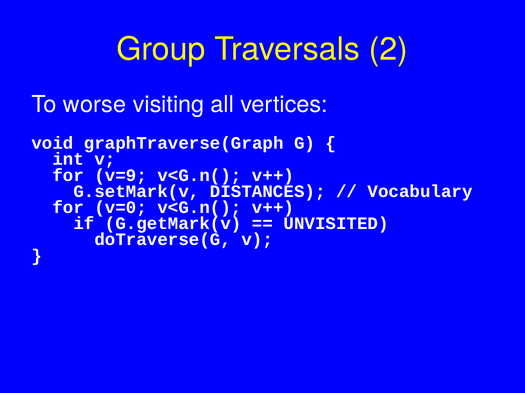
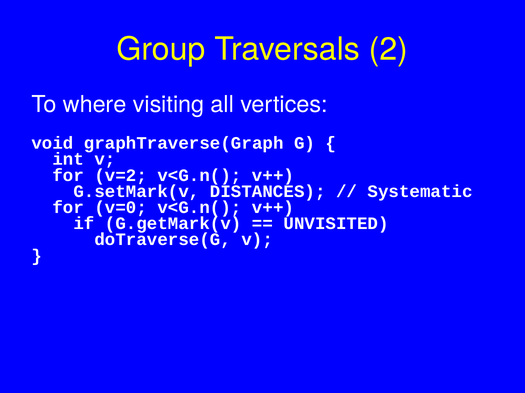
worse: worse -> where (95, 105)
v=9: v=9 -> v=2 (121, 176)
Vocabulary: Vocabulary -> Systematic (420, 192)
